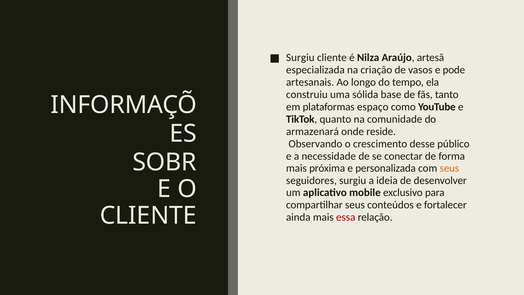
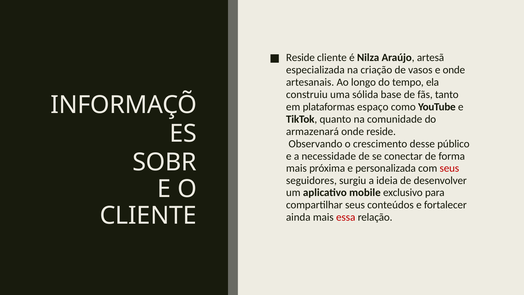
Surgiu: Surgiu -> Reside (300, 58)
e pode: pode -> onde (454, 70)
seus colour: orange -> red (449, 168)
